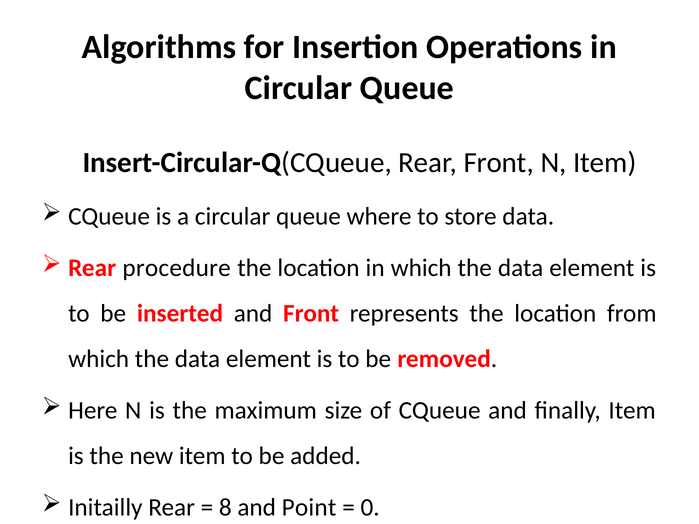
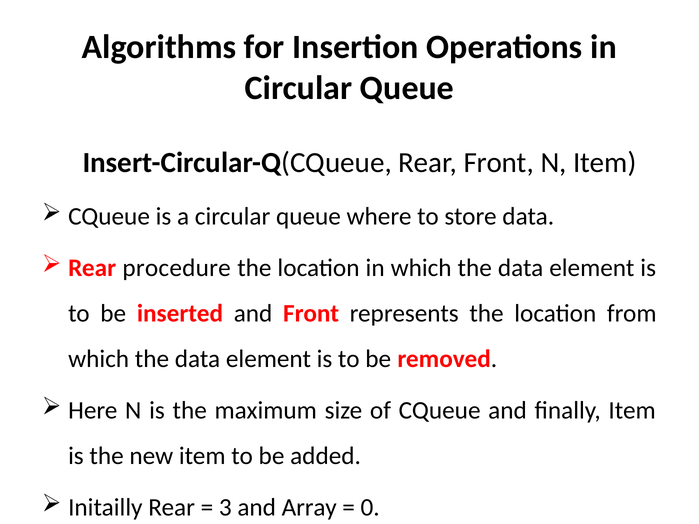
8: 8 -> 3 (225, 508)
Point: Point -> Array (309, 508)
